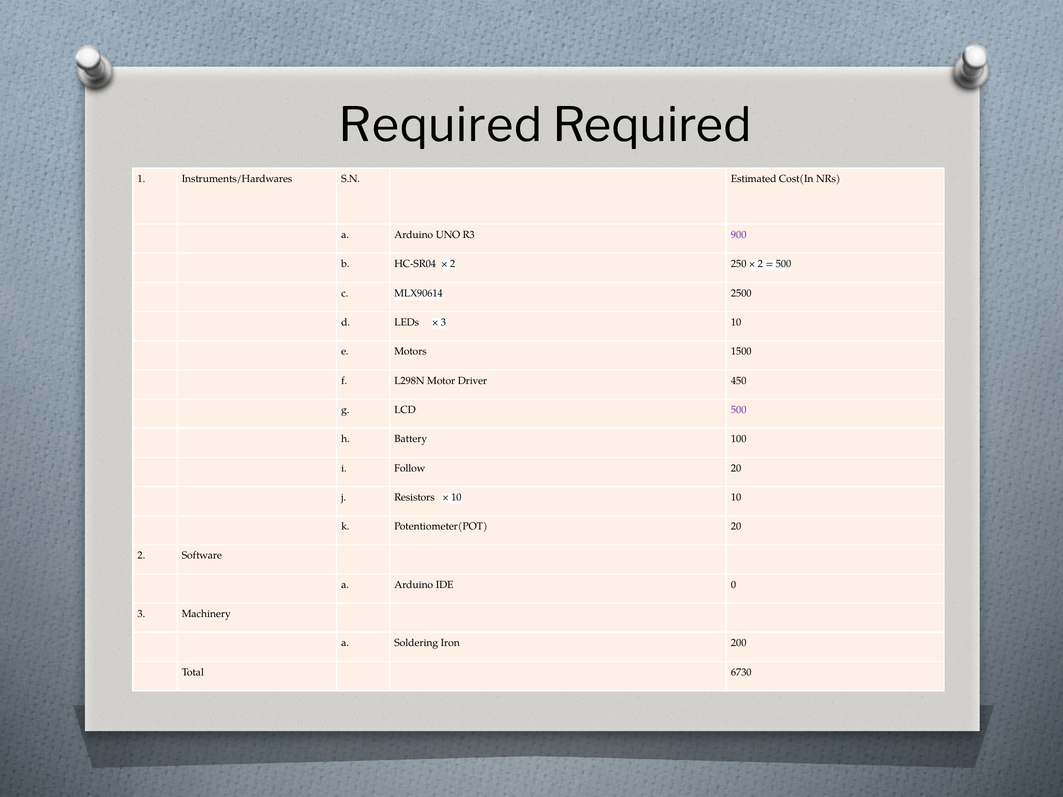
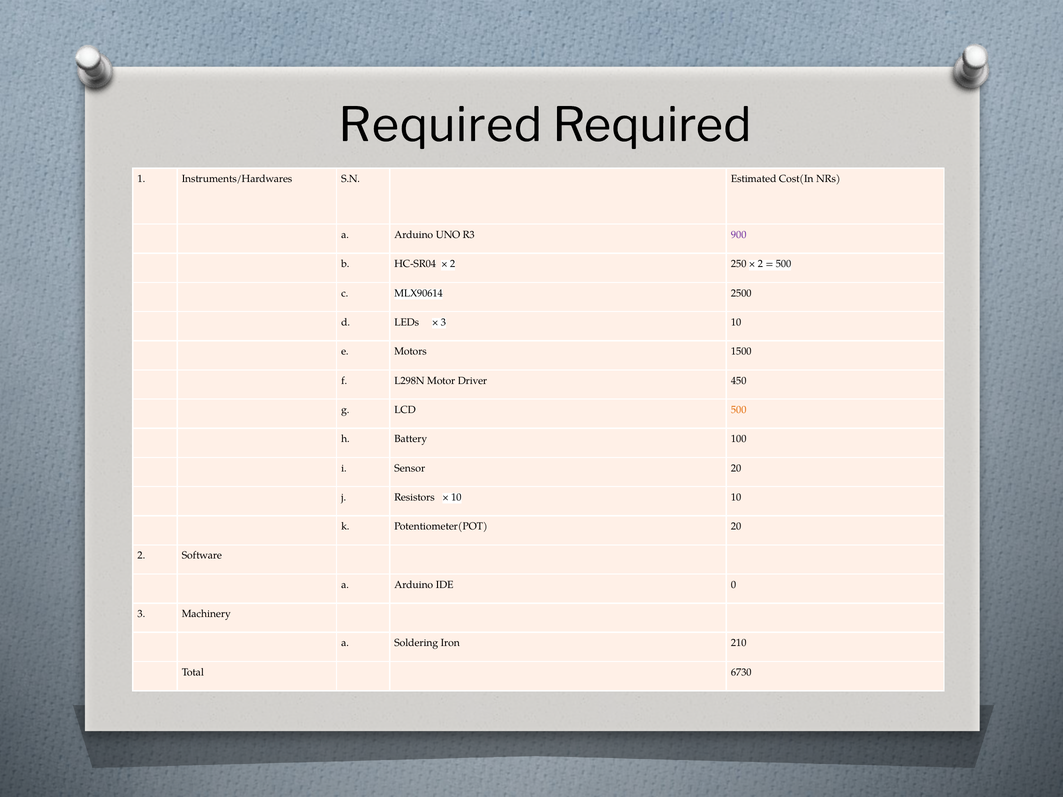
500 colour: purple -> orange (739, 410)
Follow: Follow -> Sensor (410, 468)
200: 200 -> 210 (739, 643)
